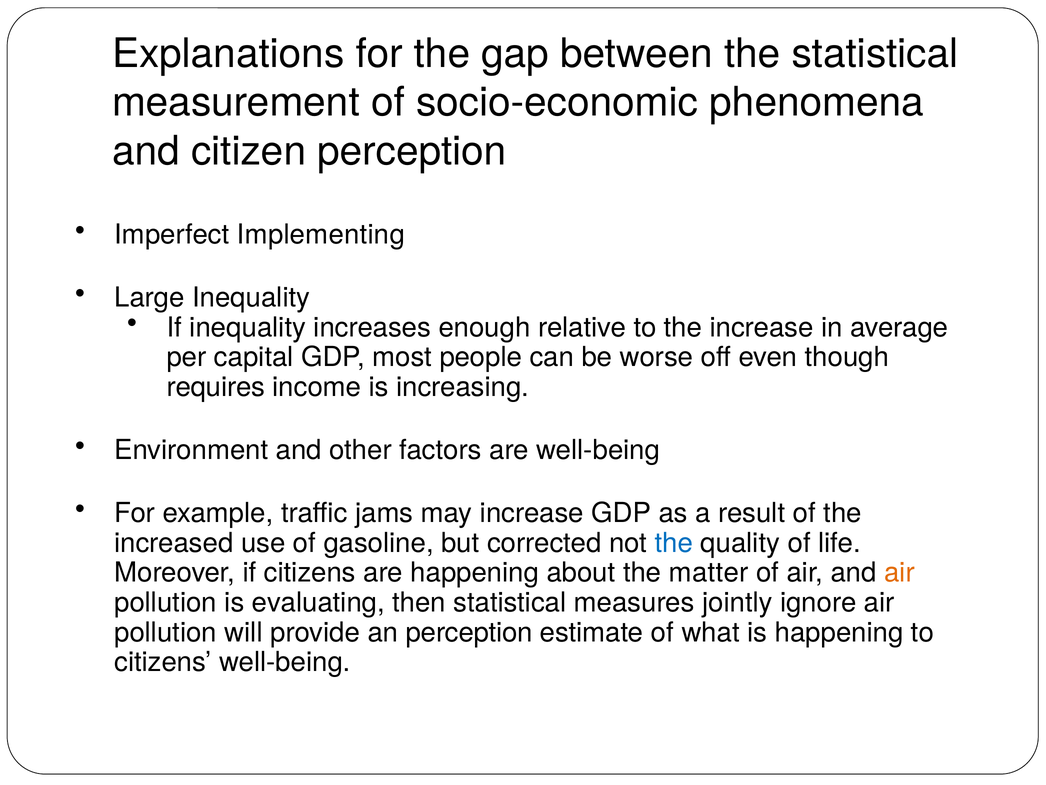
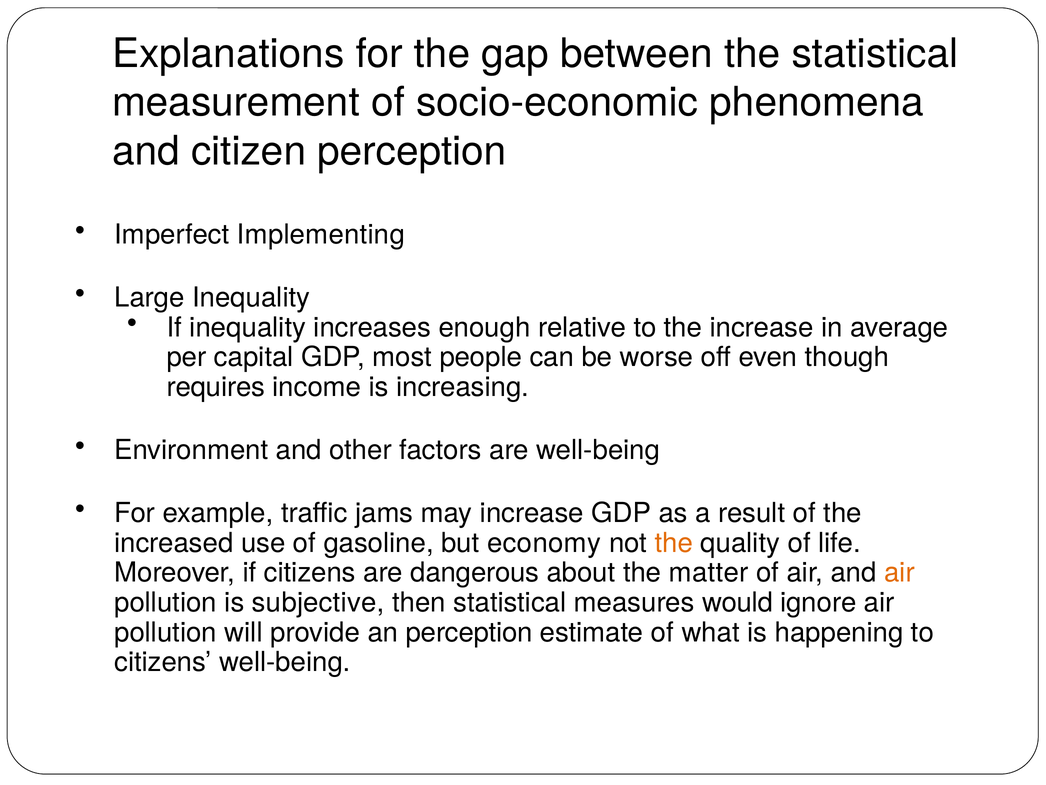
corrected: corrected -> economy (544, 543)
the colour: blue -> orange (674, 543)
are happening: happening -> dangerous (475, 572)
evaluating: evaluating -> subjective (318, 602)
jointly: jointly -> would (738, 602)
